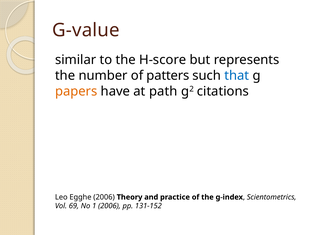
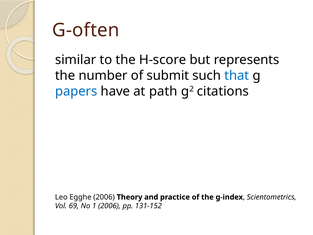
G-value: G-value -> G-often (86, 30)
patters: patters -> submit (168, 75)
papers colour: orange -> blue (76, 91)
